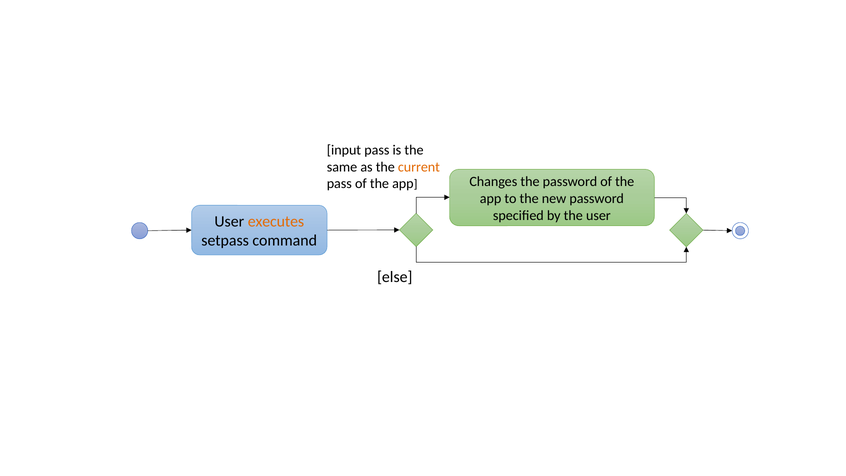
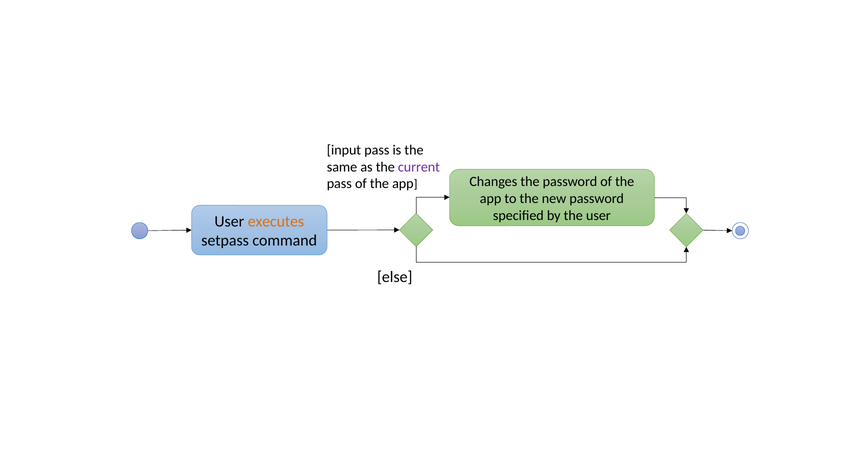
current colour: orange -> purple (419, 167)
